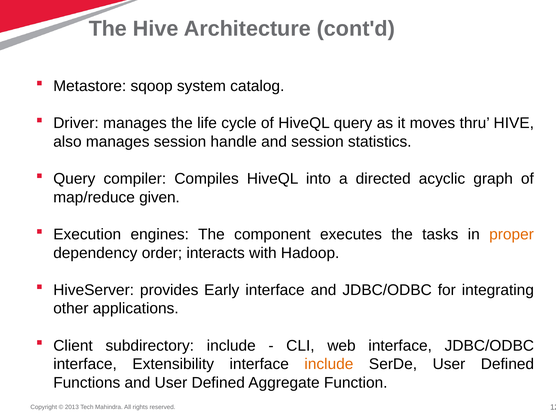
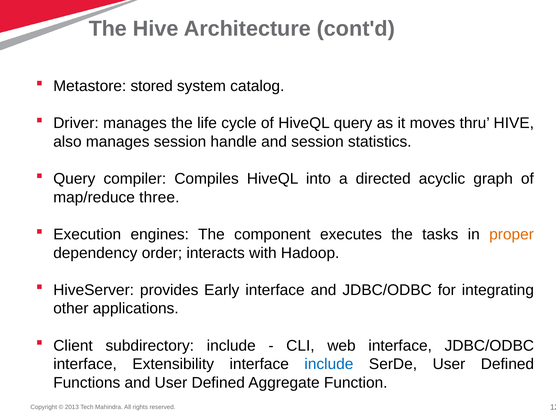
sqoop: sqoop -> stored (152, 86)
given: given -> three (159, 197)
include colour: orange -> blue (329, 364)
